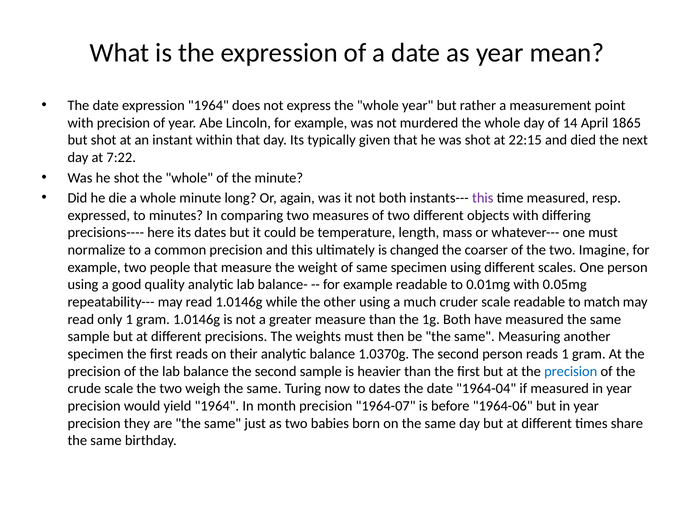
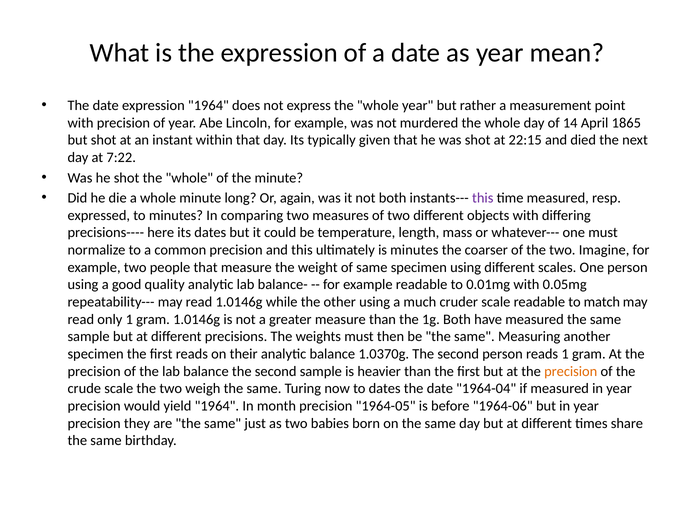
is changed: changed -> minutes (414, 250)
precision colour: blue -> orange (571, 372)
1964-07: 1964-07 -> 1964-05 (386, 406)
